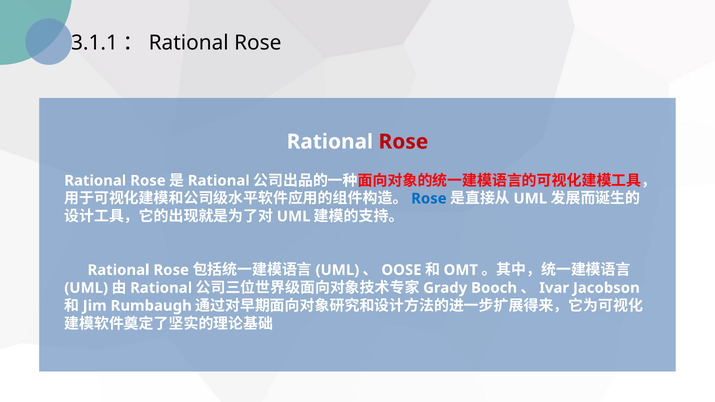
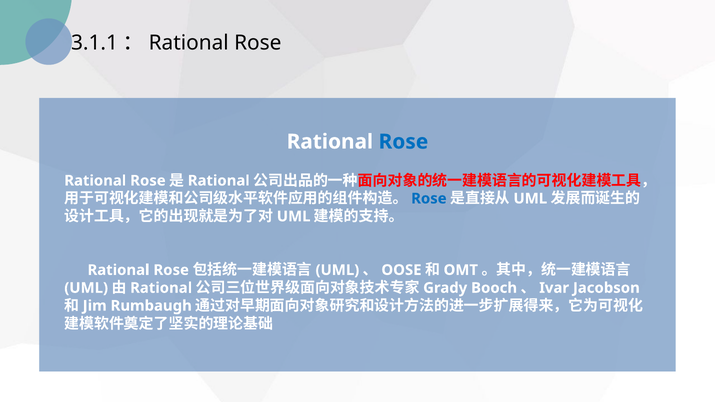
Rose colour: red -> blue (403, 142)
